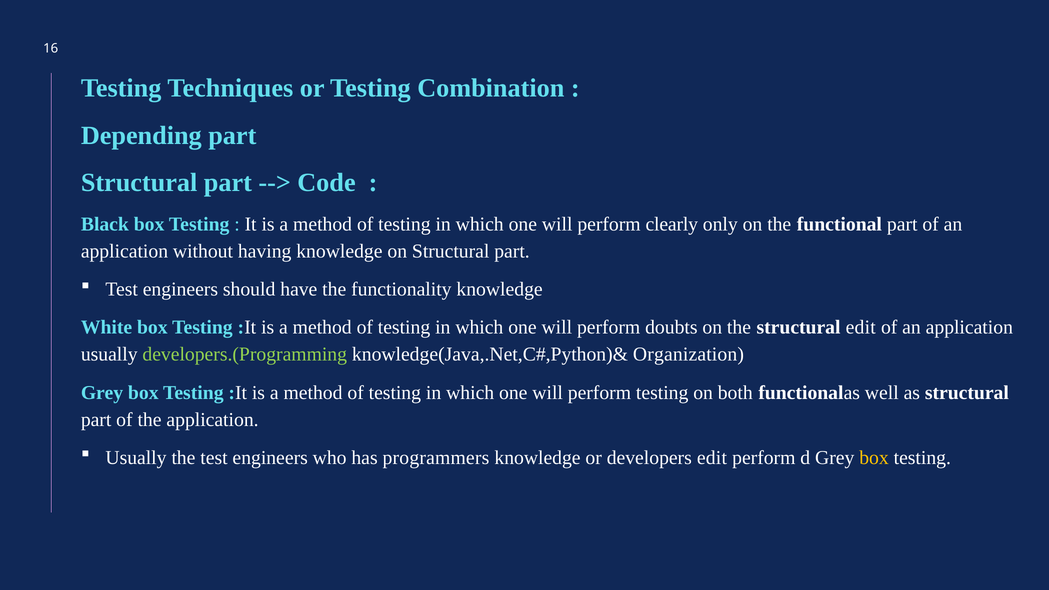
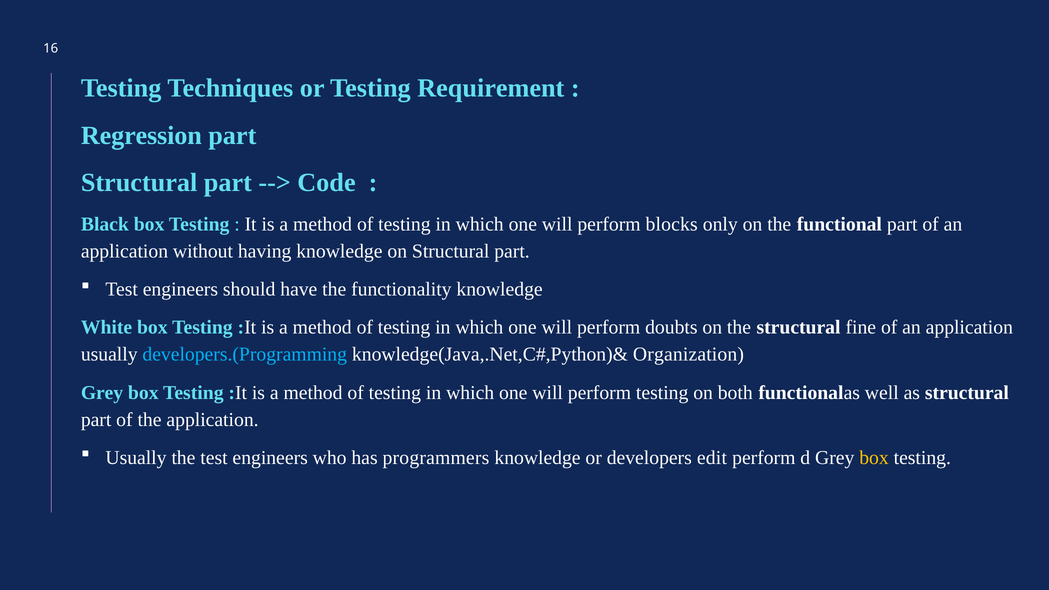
Combination: Combination -> Requirement (491, 88)
Depending: Depending -> Regression (141, 135)
clearly: clearly -> blocks (672, 224)
structural edit: edit -> fine (861, 327)
developers.(Programming colour: light green -> light blue (245, 354)
